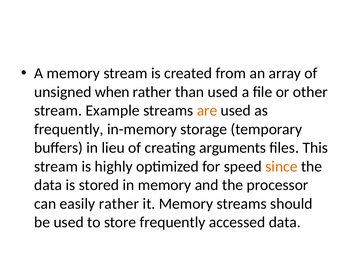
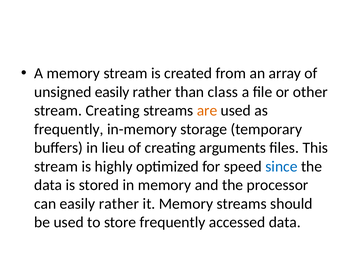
unsigned when: when -> easily (112, 92)
than used: used -> class (223, 92)
stream Example: Example -> Creating (113, 111)
since colour: orange -> blue (281, 167)
